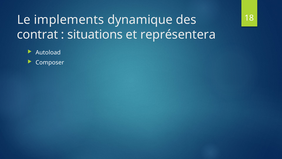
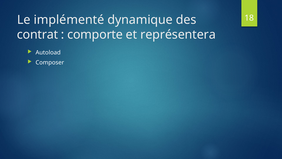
implements: implements -> implémenté (69, 20)
situations: situations -> comporte (95, 35)
